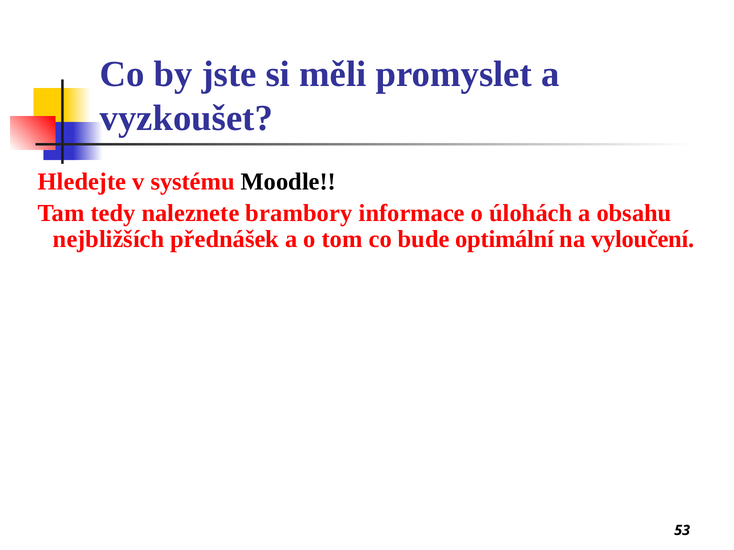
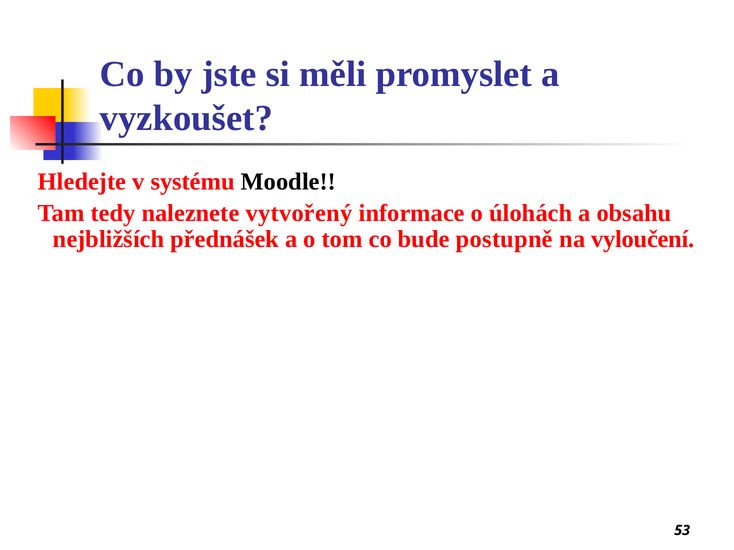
brambory: brambory -> vytvořený (299, 213)
optimální: optimální -> postupně (504, 240)
